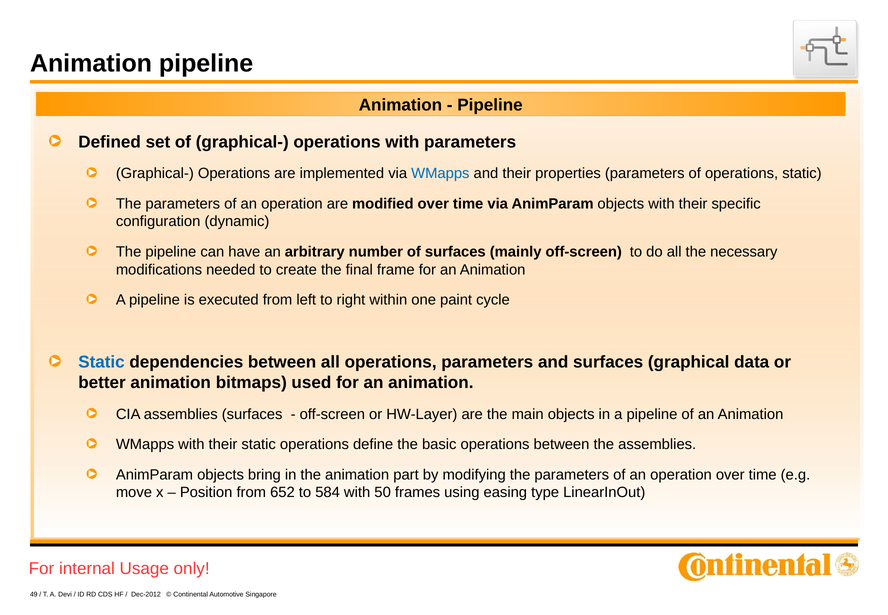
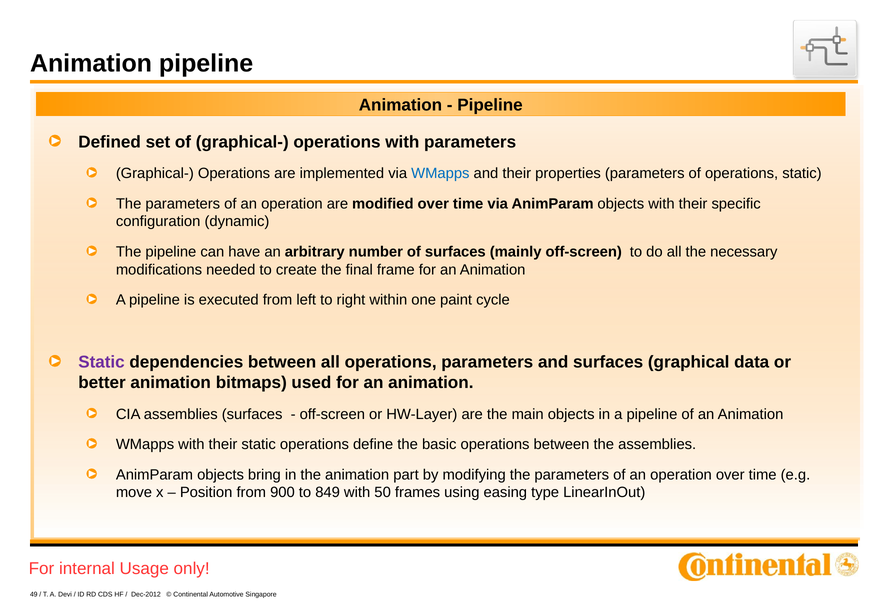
Static colour: blue -> purple (102, 362)
652: 652 -> 900 (282, 492)
584: 584 -> 849 (328, 492)
